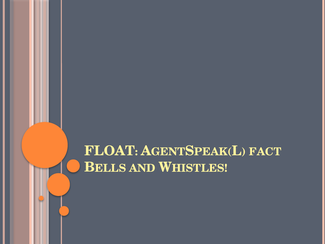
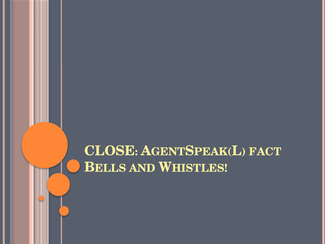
FLOAT: FLOAT -> CLOSE (110, 151)
